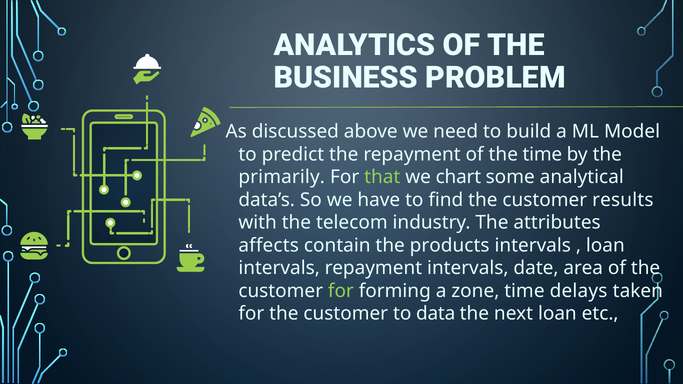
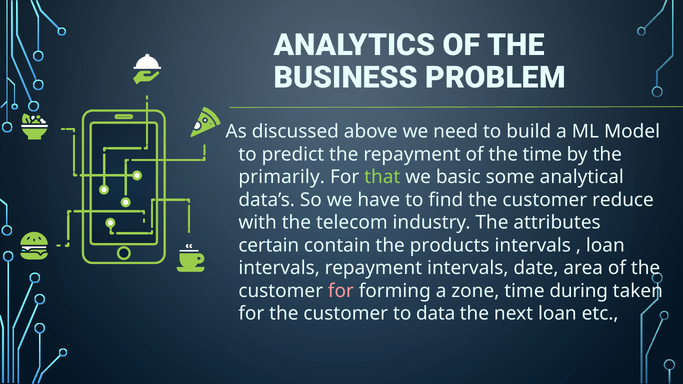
chart: chart -> basic (458, 177)
results: results -> reduce (623, 200)
affects: affects -> certain (269, 245)
for colour: light green -> pink (341, 291)
delays: delays -> during (579, 291)
